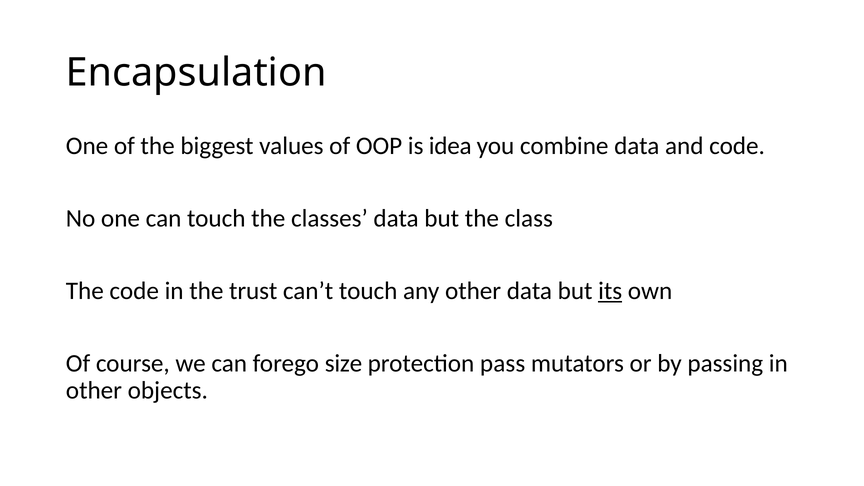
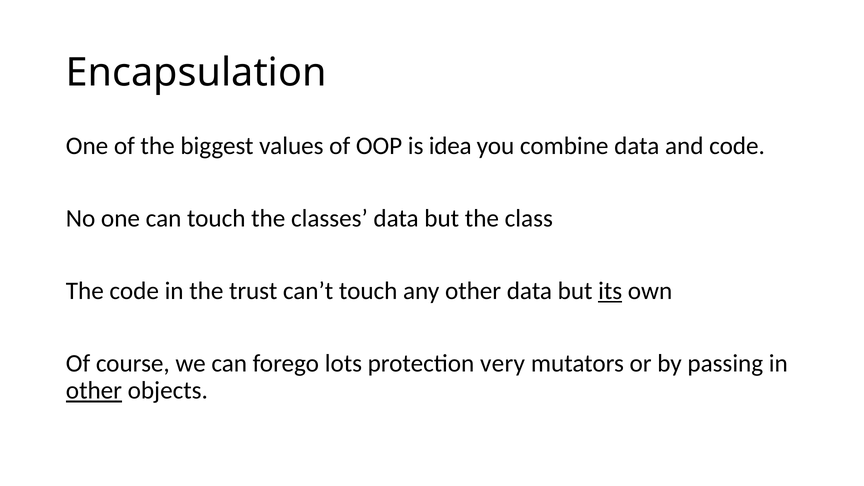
size: size -> lots (343, 363)
pass: pass -> very (503, 363)
other underline: none -> present (94, 391)
